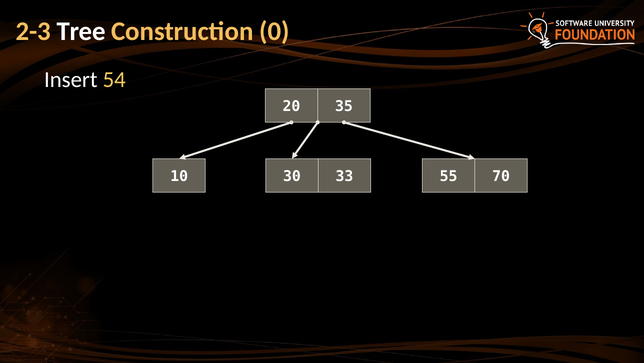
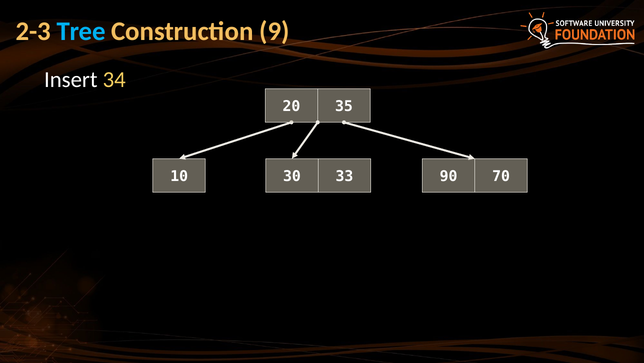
Tree colour: white -> light blue (81, 31)
0: 0 -> 9 (275, 31)
54: 54 -> 34 (114, 79)
55: 55 -> 90 (449, 176)
